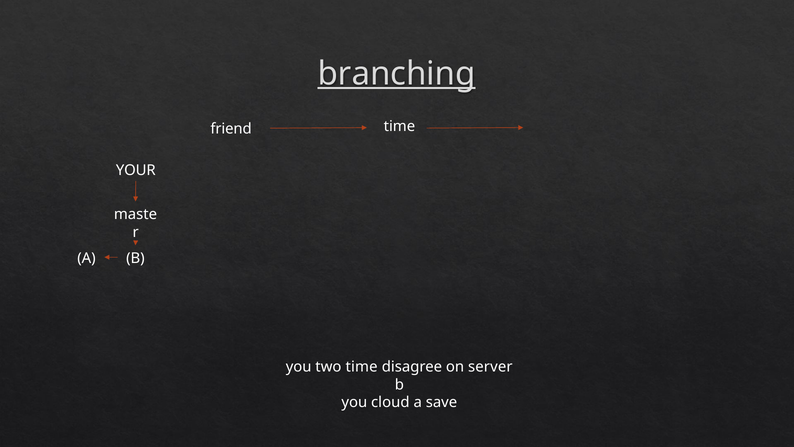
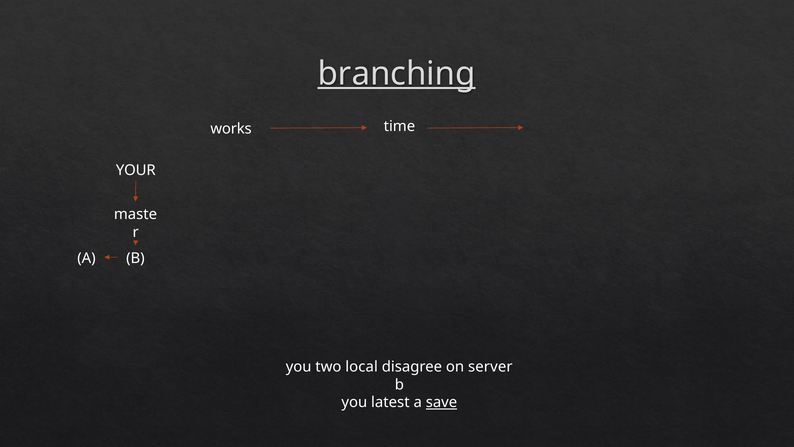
friend: friend -> works (231, 129)
two time: time -> local (362, 366)
cloud: cloud -> latest (390, 402)
save underline: none -> present (441, 402)
